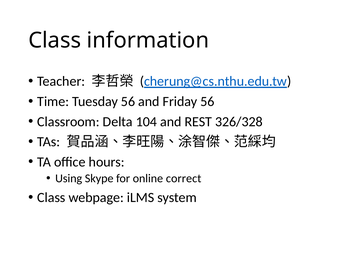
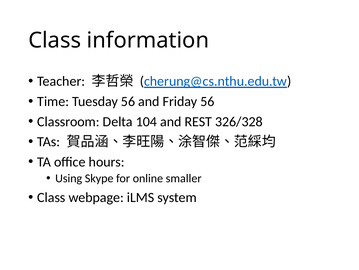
correct: correct -> smaller (184, 178)
